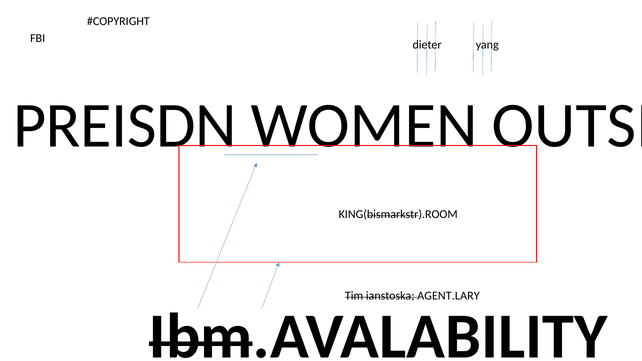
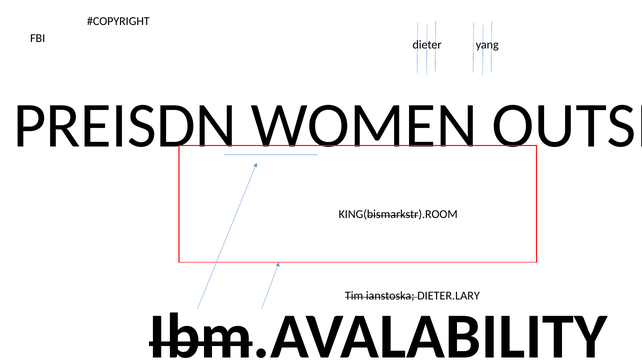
AGENT.LARY: AGENT.LARY -> DIETER.LARY (449, 296)
